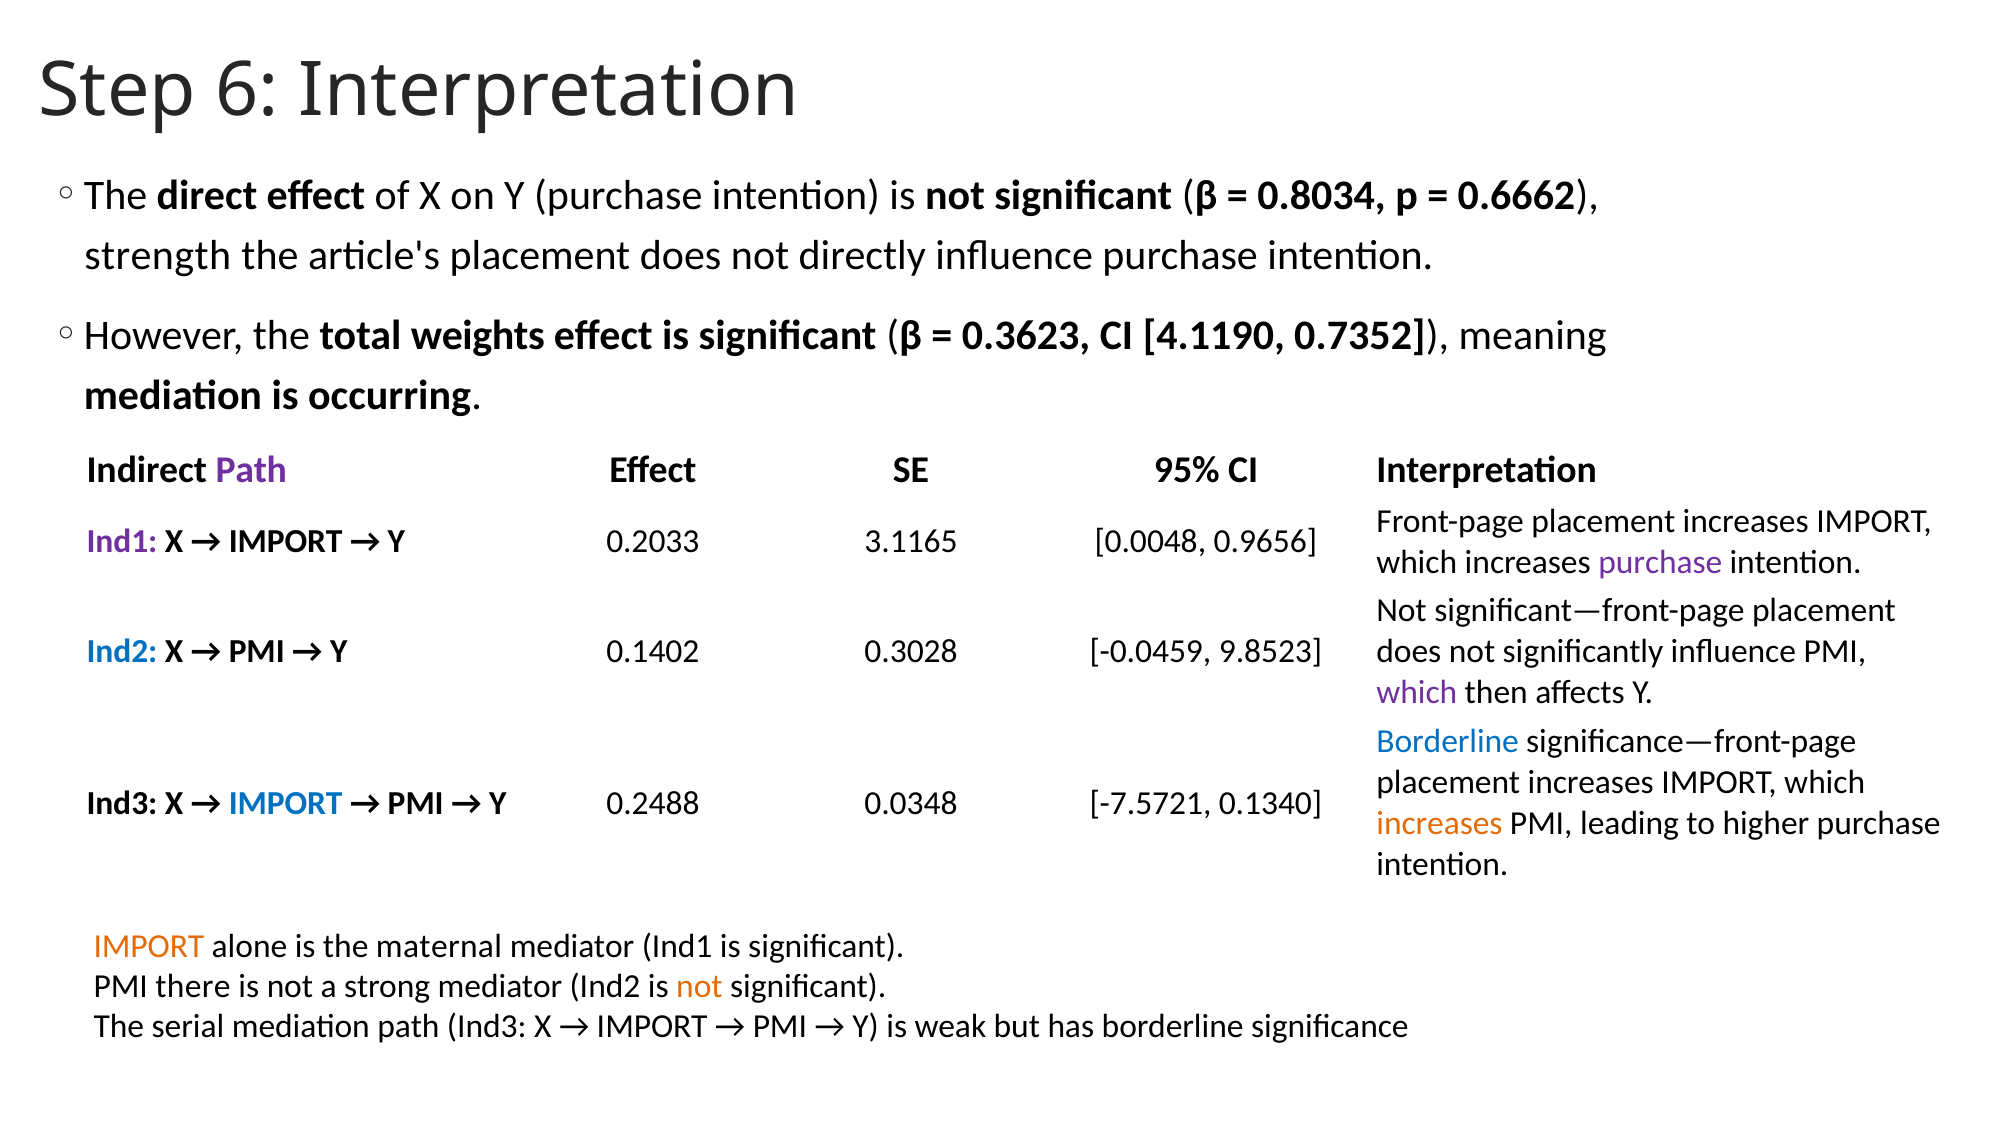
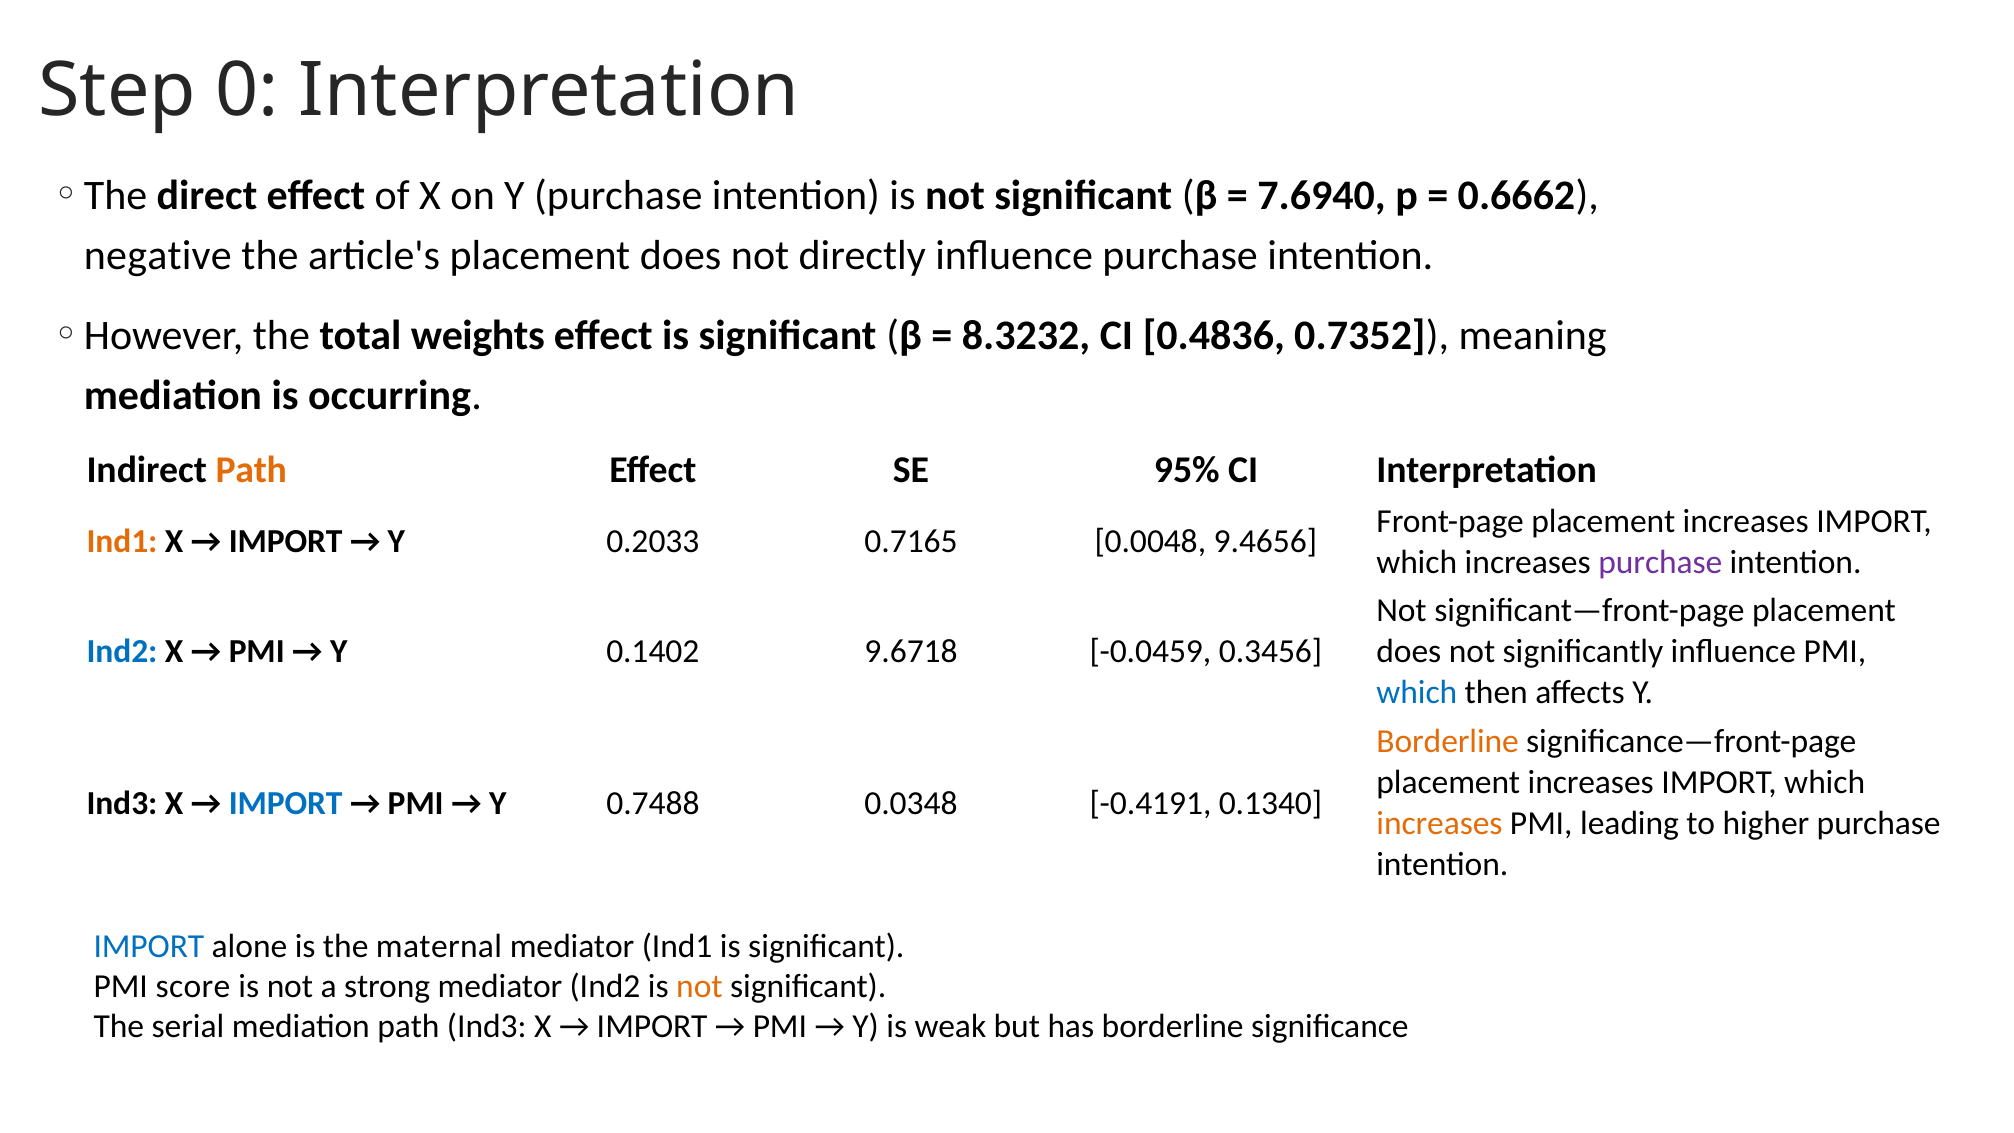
6: 6 -> 0 (247, 90)
0.8034: 0.8034 -> 7.6940 (1321, 195)
strength: strength -> negative (158, 256)
0.3623: 0.3623 -> 8.3232 (1026, 335)
4.1190: 4.1190 -> 0.4836 (1214, 335)
Path colour: purple -> orange (251, 470)
Ind1 colour: purple -> orange (122, 541)
3.1165: 3.1165 -> 0.7165 (911, 541)
0.9656: 0.9656 -> 9.4656 (1265, 541)
0.3028: 0.3028 -> 9.6718 (911, 652)
9.8523: 9.8523 -> 0.3456 (1270, 652)
which colour: purple -> blue (1417, 693)
Borderline colour: blue -> orange (1448, 742)
0.2488: 0.2488 -> 0.7488 (653, 803)
-7.5721: -7.5721 -> -0.4191 (1150, 803)
IMPORT colour: orange -> blue (149, 946)
there: there -> score (193, 986)
